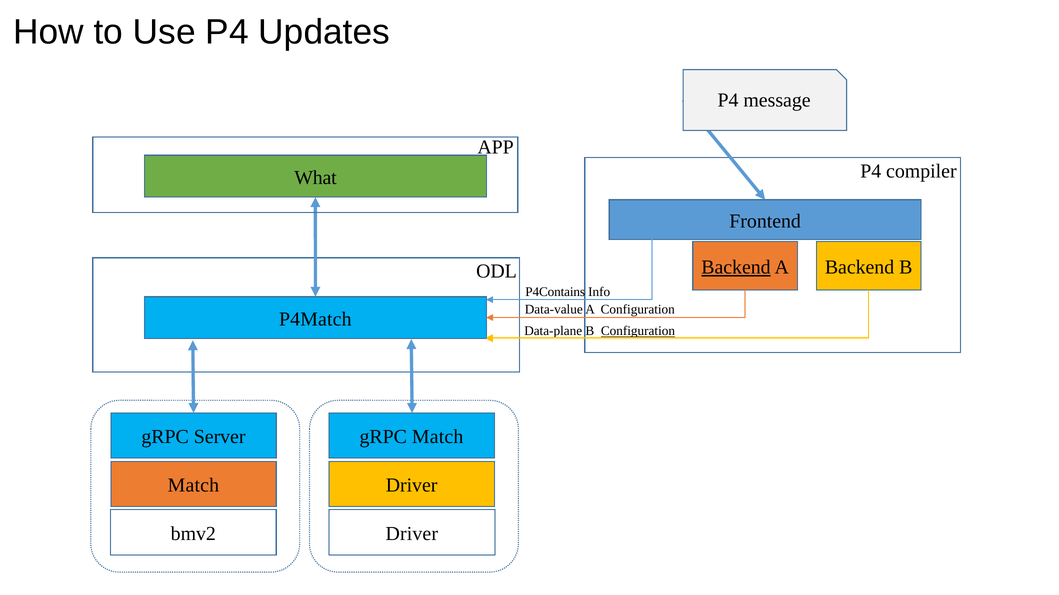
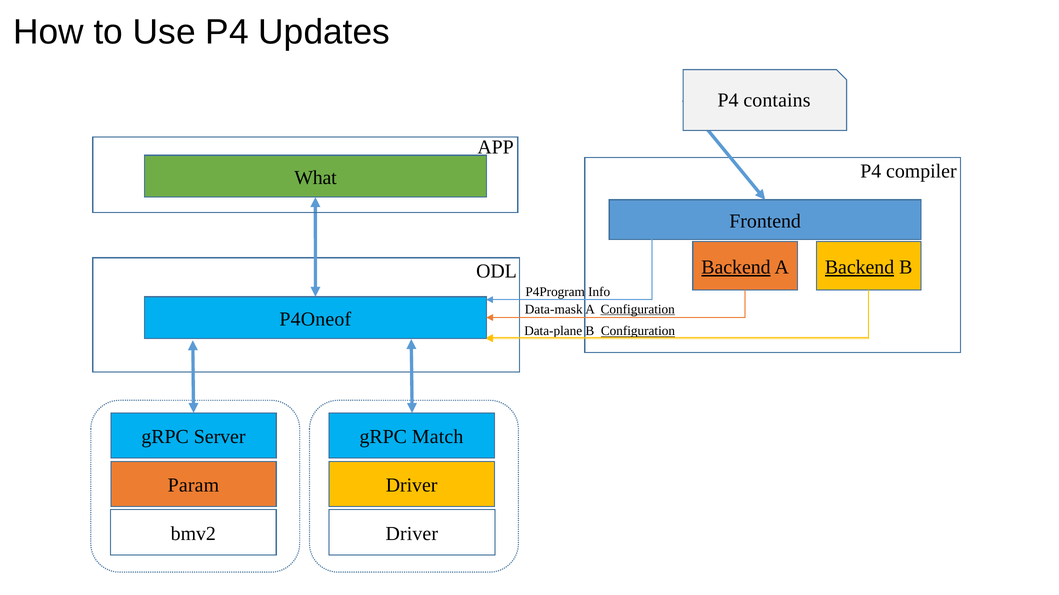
message: message -> contains (777, 100)
Backend underline: none -> present (860, 268)
P4Contains: P4Contains -> P4Program (555, 292)
Data-value: Data-value -> Data-mask (554, 310)
Configuration underline: none -> present (638, 310)
P4Match: P4Match -> P4Oneof (315, 319)
Match: Match -> Param (193, 486)
